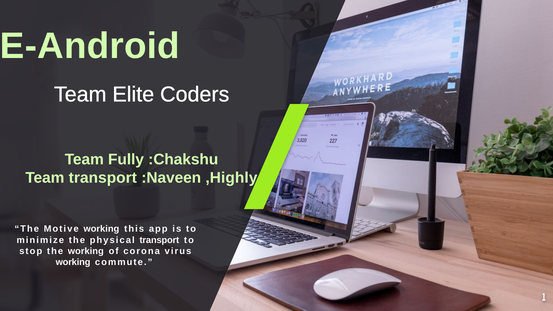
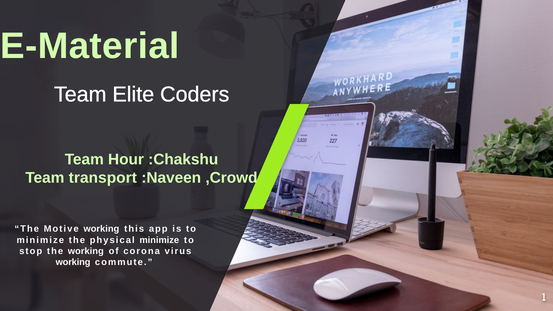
E-Android: E-Android -> E-Material (90, 46)
Fully: Fully -> Hour (126, 159)
,Highly: ,Highly -> ,Crowd (231, 178)
physical transport: transport -> minimize (159, 240)
